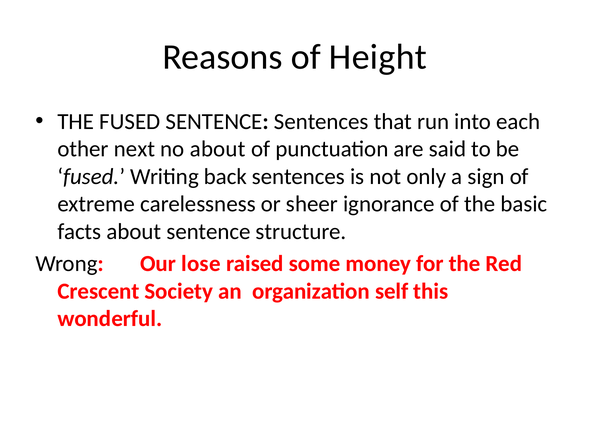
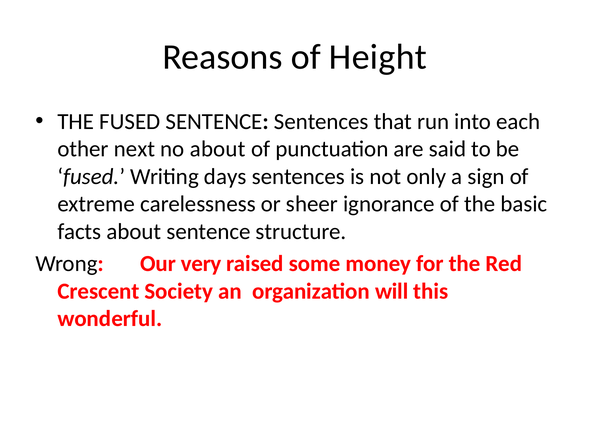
back: back -> days (225, 177)
lose: lose -> very (201, 264)
self: self -> will (392, 291)
